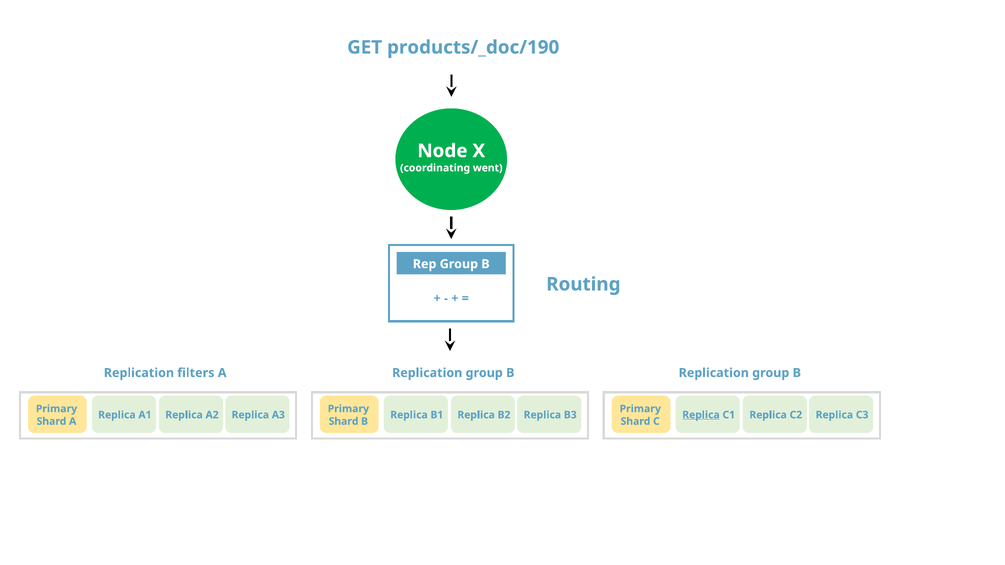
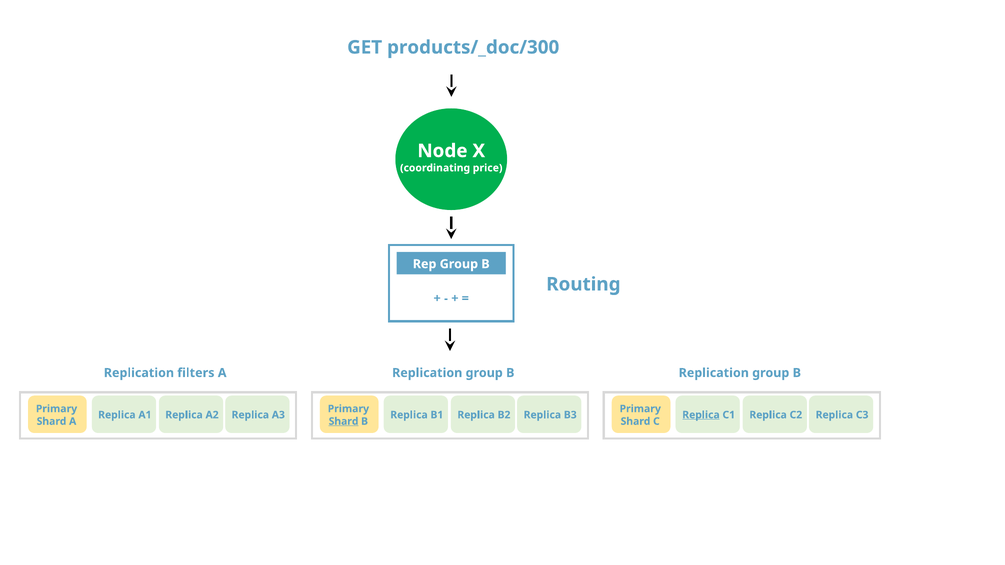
products/_doc/190: products/_doc/190 -> products/_doc/300 (473, 47)
went: went -> price (488, 168)
Shard underline: none -> present (344, 422)
